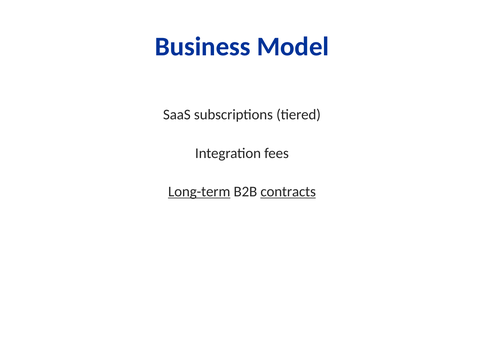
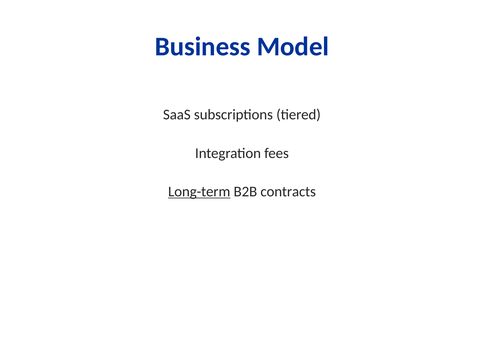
contracts underline: present -> none (288, 192)
